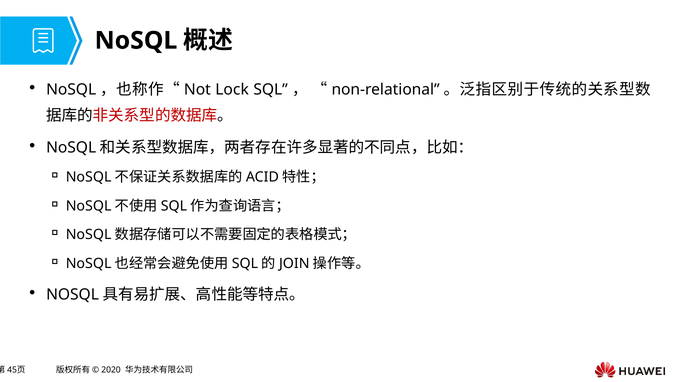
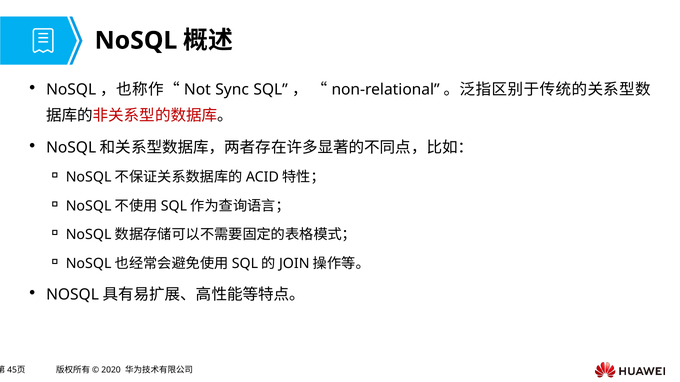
Lock: Lock -> Sync (232, 90)
